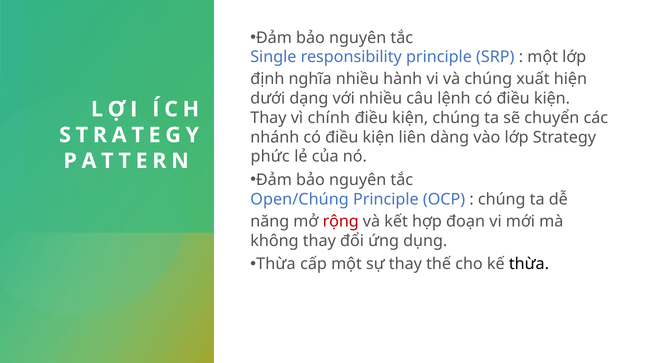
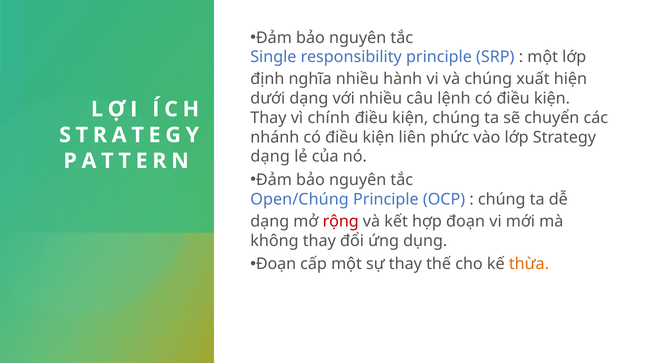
dàng: dàng -> phức (450, 137)
phức: phức -> dạng (270, 157)
năng: năng -> dạng (270, 222)
Thừa: Thừa -> Đoạn (276, 264)
thừa colour: black -> orange (529, 264)
